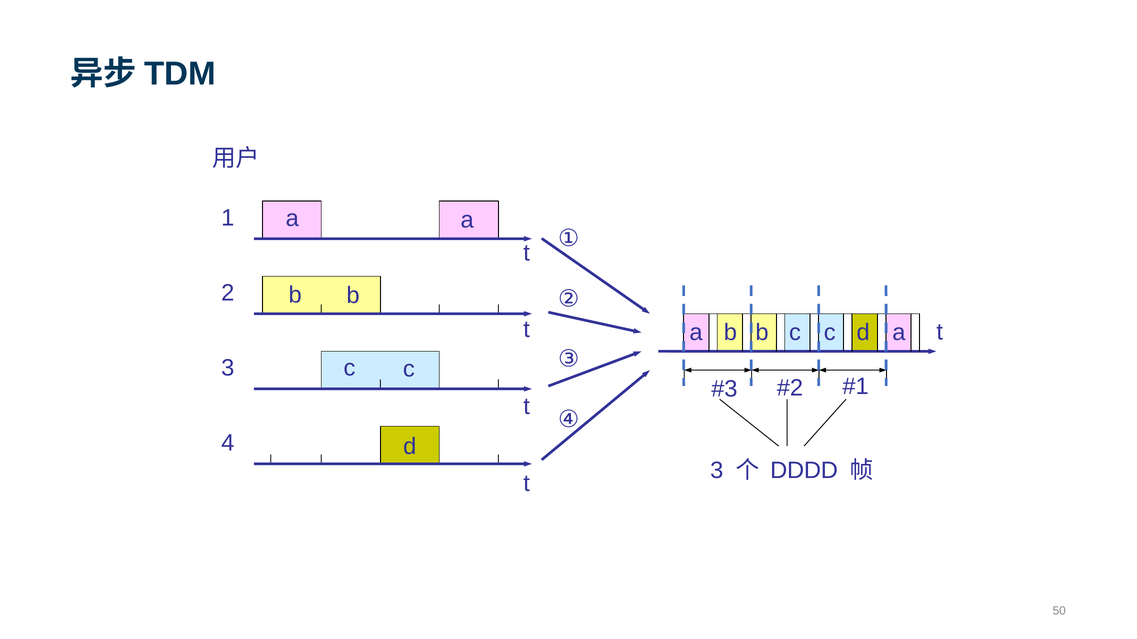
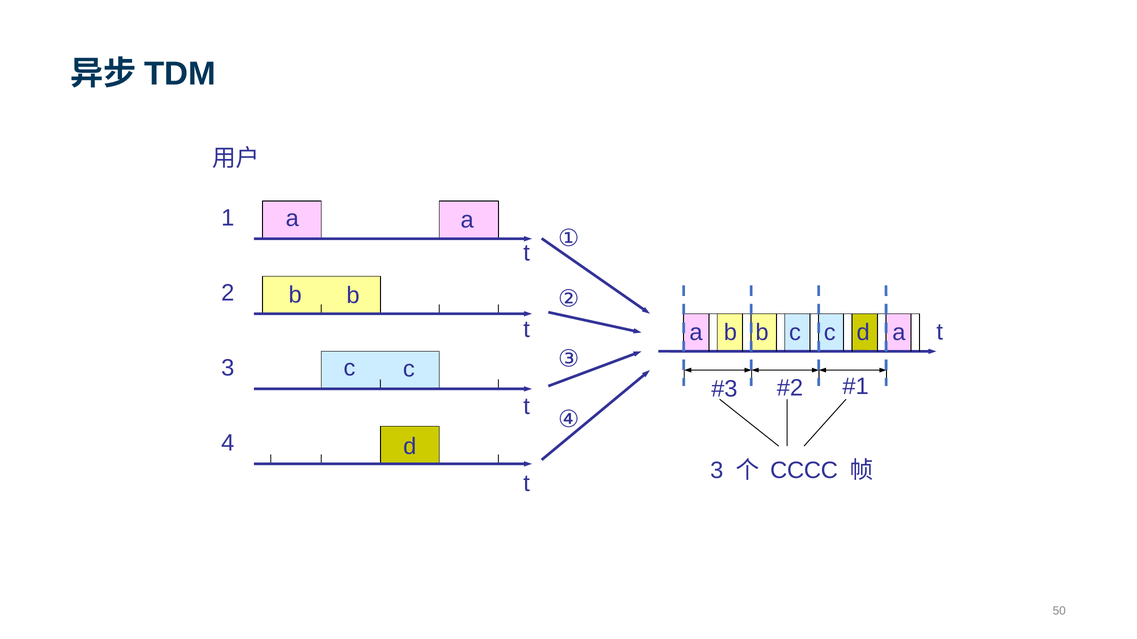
DDDD: DDDD -> CCCC (804, 471)
